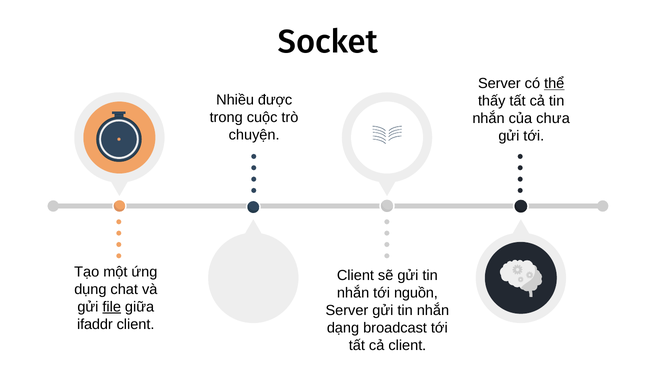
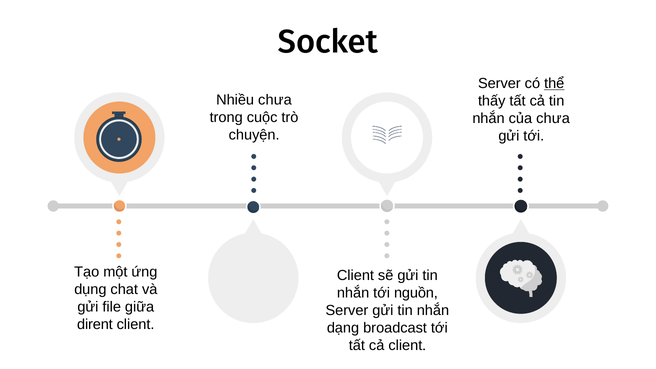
Nhiều được: được -> chưa (275, 100)
file underline: present -> none (112, 307)
ifaddr: ifaddr -> dirent (95, 324)
